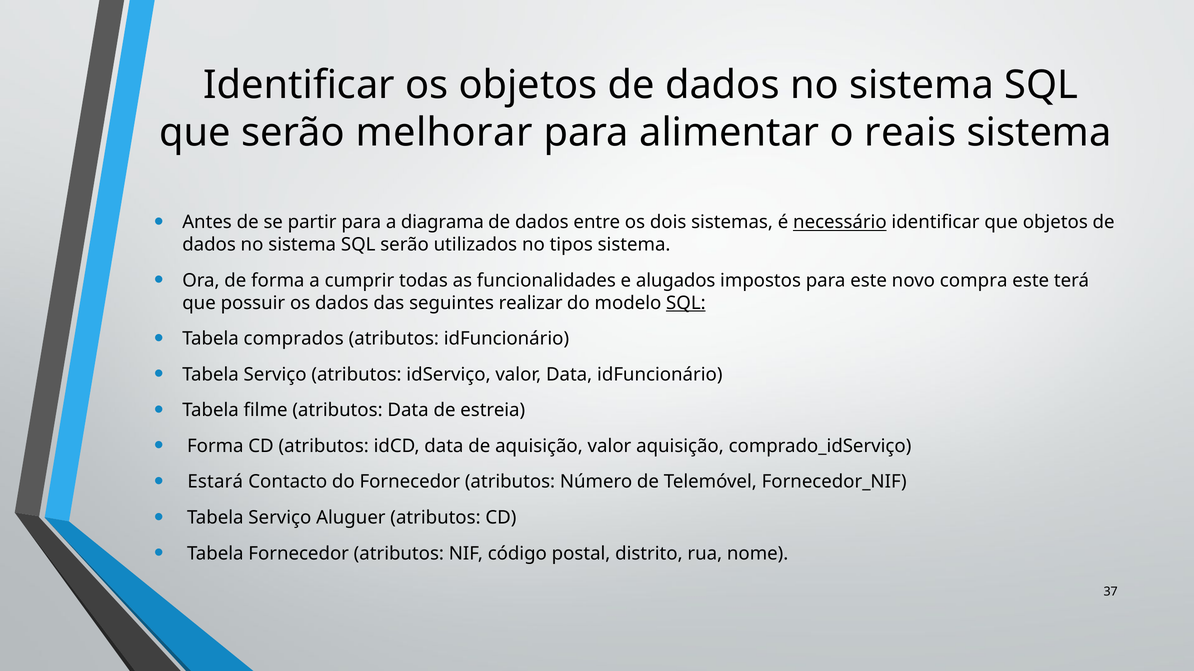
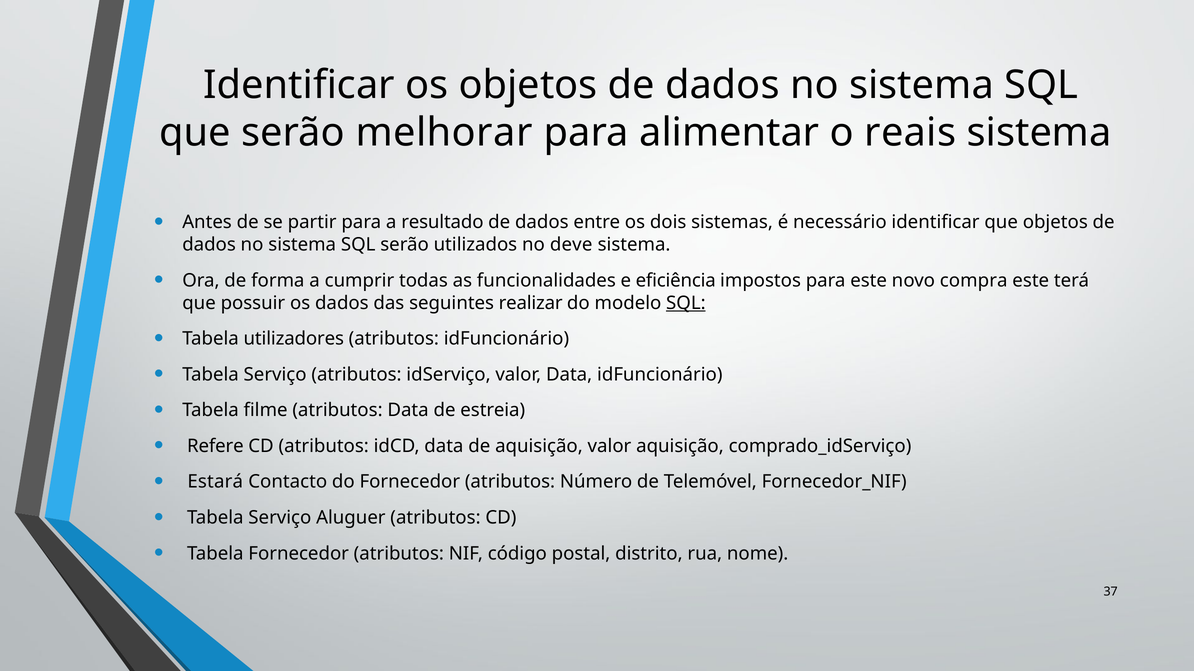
diagrama: diagrama -> resultado (442, 223)
necessário underline: present -> none (840, 223)
tipos: tipos -> deve (571, 245)
alugados: alugados -> eficiência (676, 281)
comprados: comprados -> utilizadores (294, 339)
Forma: Forma -> Refere (215, 446)
